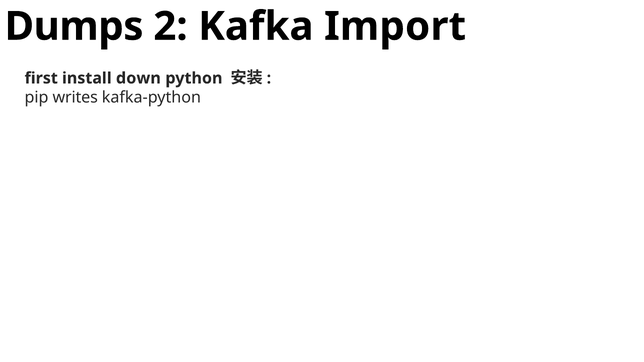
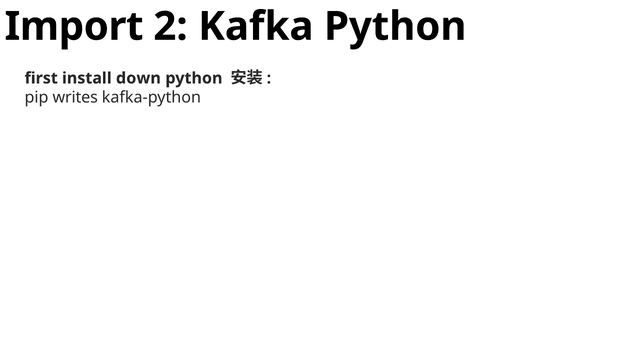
Dumps: Dumps -> Import (74, 27)
Kafka Import: Import -> Python (395, 27)
